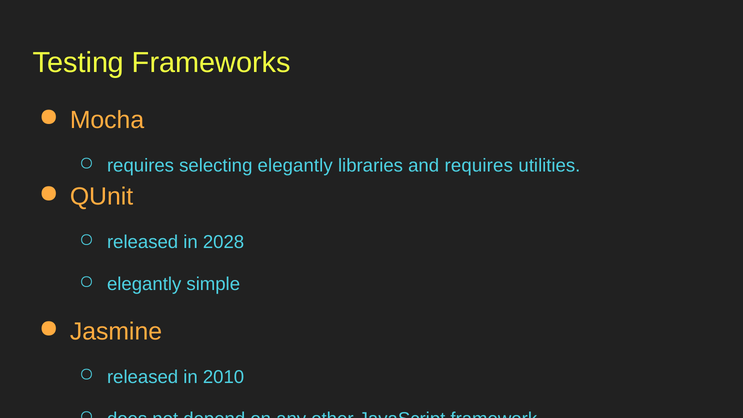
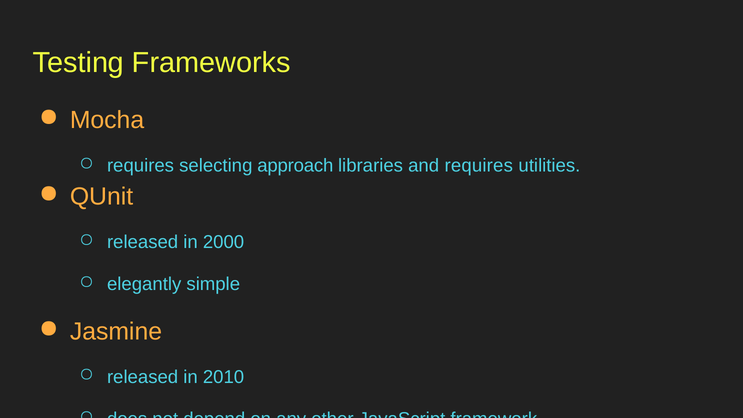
selecting elegantly: elegantly -> approach (295, 166)
2028: 2028 -> 2000 (224, 242)
